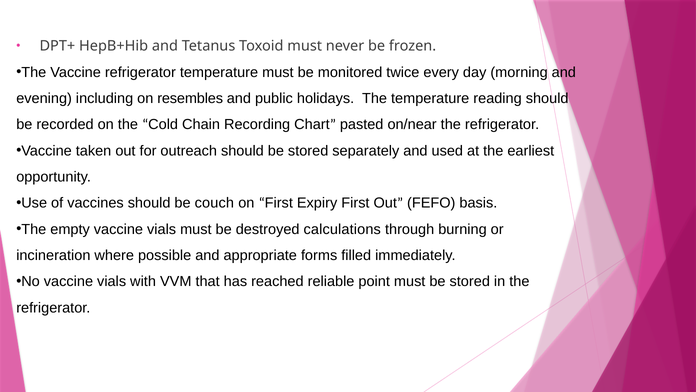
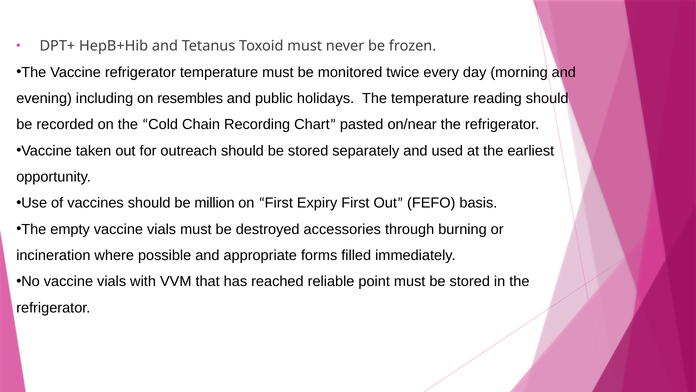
couch: couch -> million (214, 203)
calculations: calculations -> accessories (342, 229)
